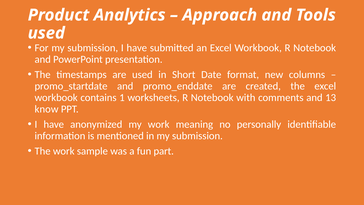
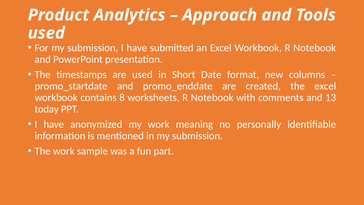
1: 1 -> 8 (122, 97)
know: know -> today (47, 109)
